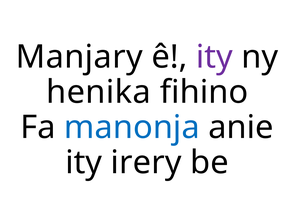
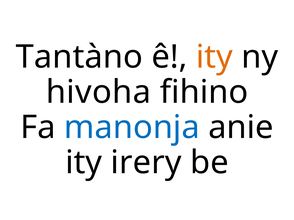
Manjary: Manjary -> Tantàno (79, 57)
ity colour: purple -> orange (214, 57)
henika: henika -> hivoha (98, 92)
